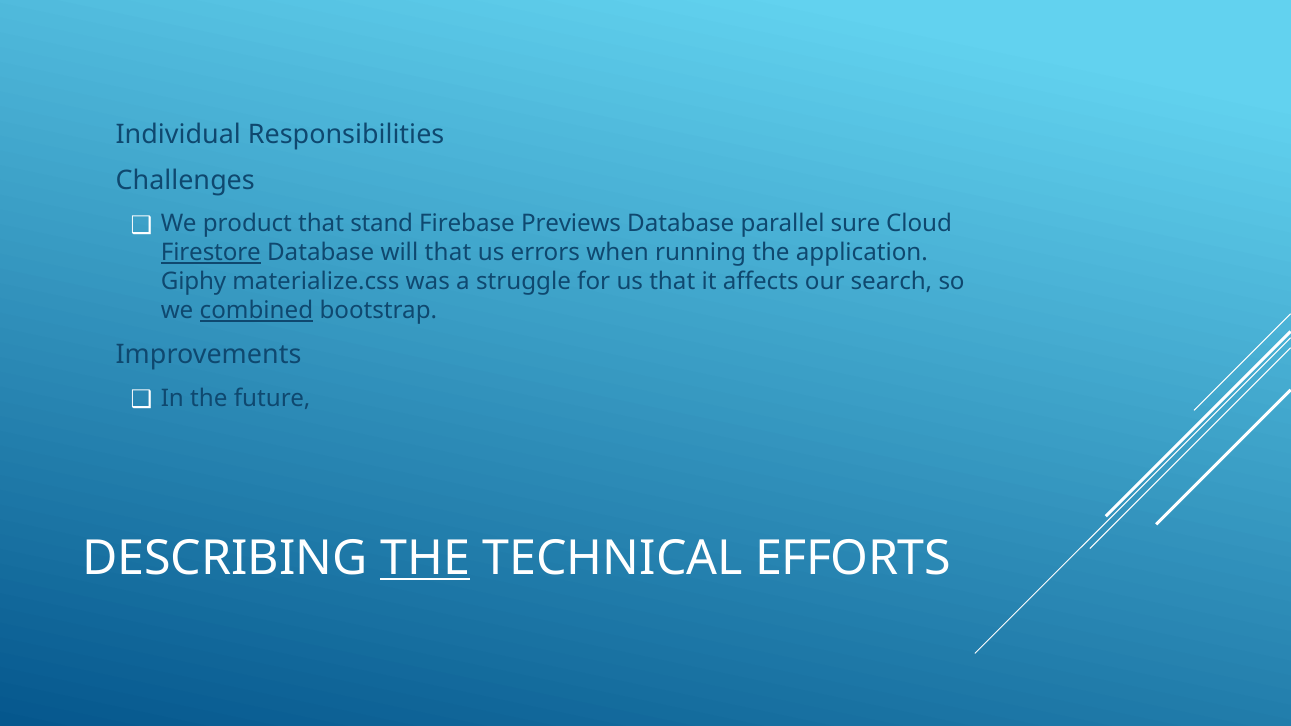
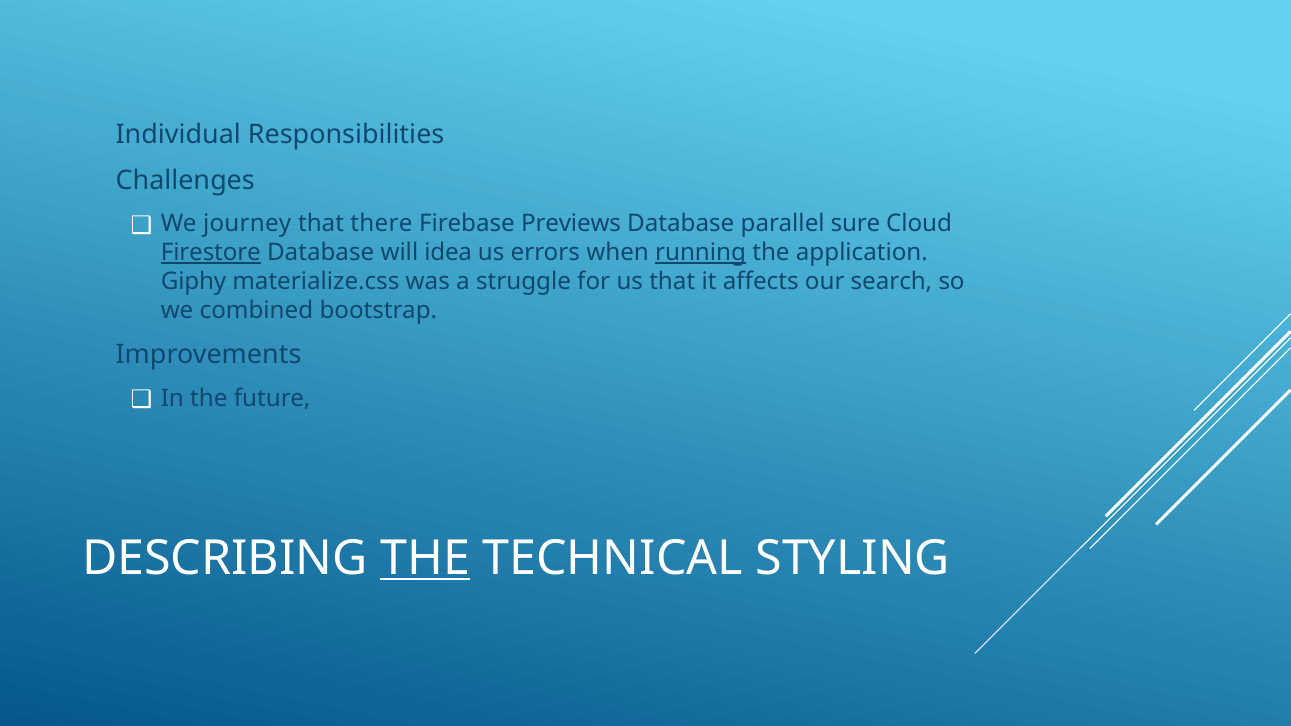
product: product -> journey (247, 224)
stand: stand -> there (381, 224)
will that: that -> idea (448, 253)
running underline: none -> present (701, 253)
combined underline: present -> none (256, 311)
EFFORTS: EFFORTS -> STYLING (853, 558)
